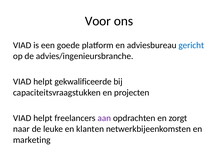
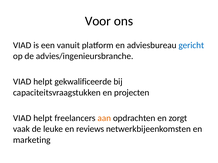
goede: goede -> vanuit (68, 45)
aan colour: purple -> orange (104, 118)
naar: naar -> vaak (21, 129)
klanten: klanten -> reviews (90, 129)
